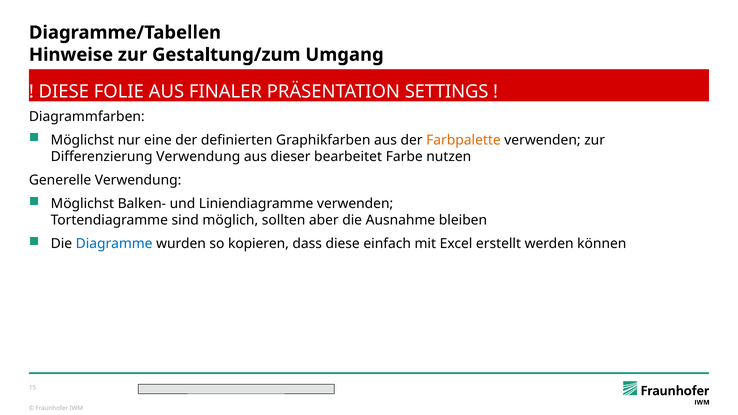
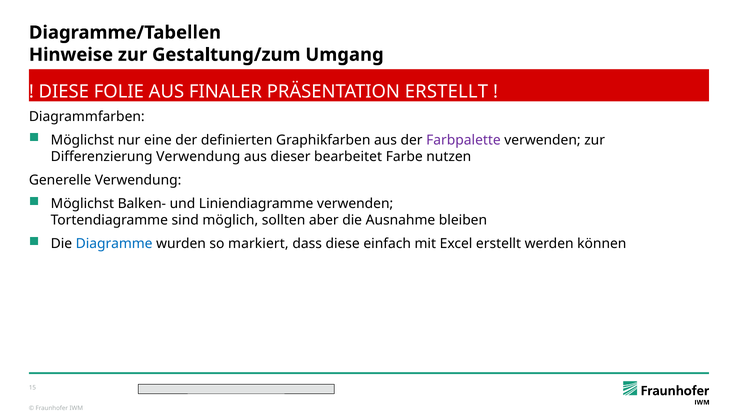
PRÄSENTATION SETTINGS: SETTINGS -> ERSTELLT (446, 92)
Farbpalette colour: orange -> purple (463, 140)
kopieren: kopieren -> markiert (258, 244)
